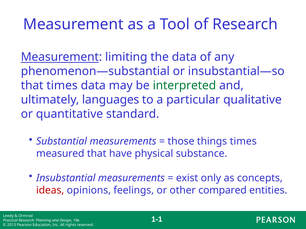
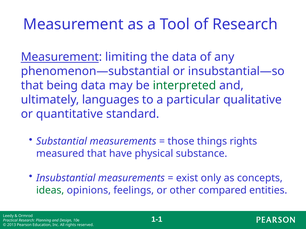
that times: times -> being (62, 86)
things times: times -> rights (243, 142)
ideas colour: red -> green (50, 191)
